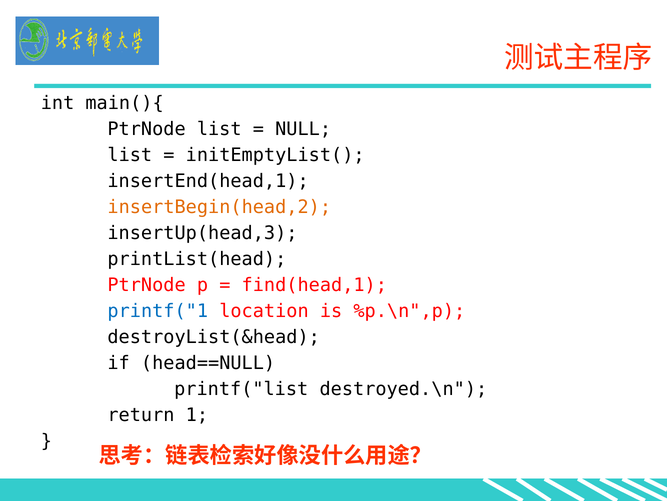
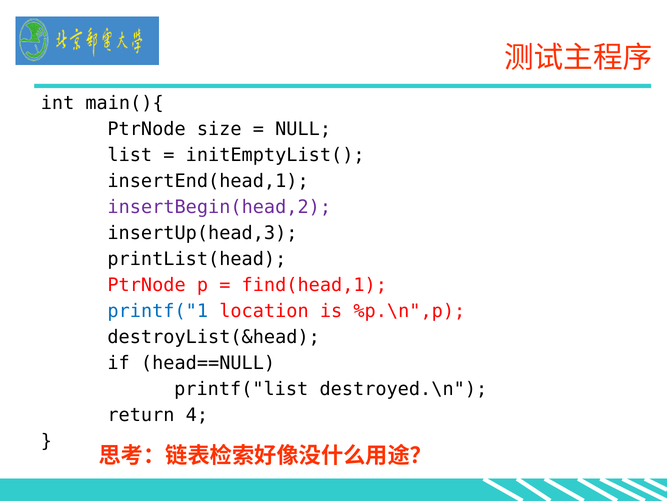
PtrNode list: list -> size (219, 129)
insertBegin(head,2 colour: orange -> purple (219, 207)
1: 1 -> 4 (197, 414)
